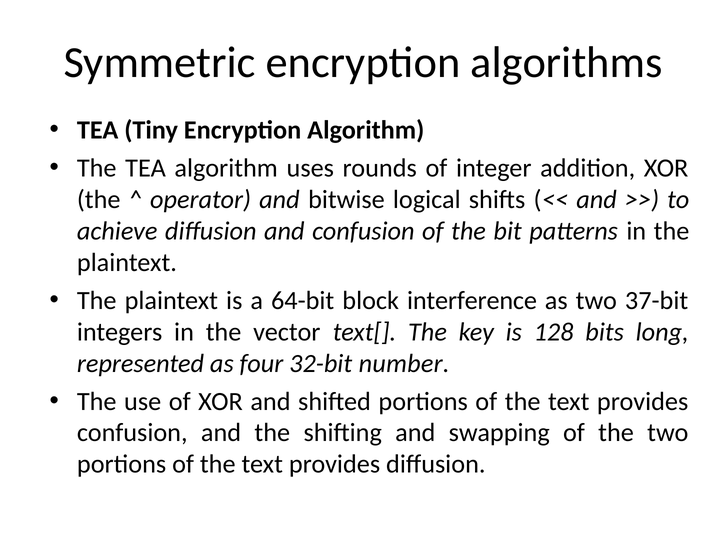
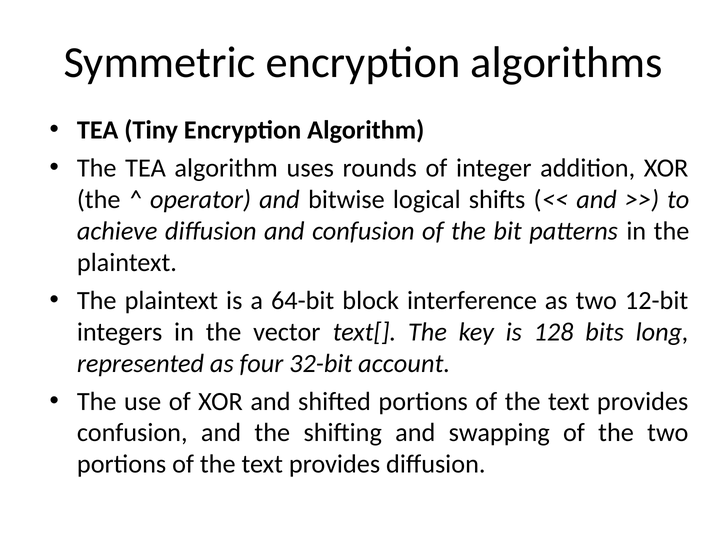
37-bit: 37-bit -> 12-bit (657, 301)
number: number -> account (404, 364)
